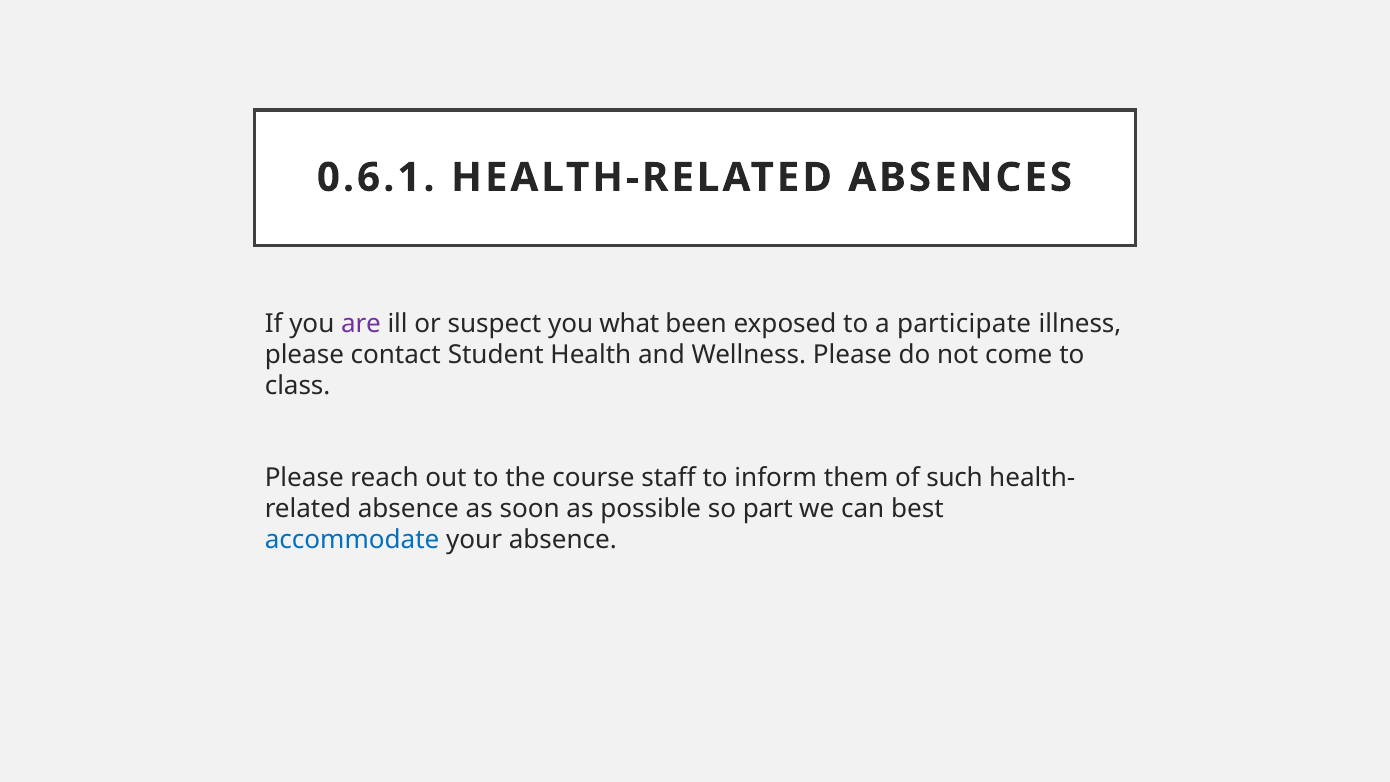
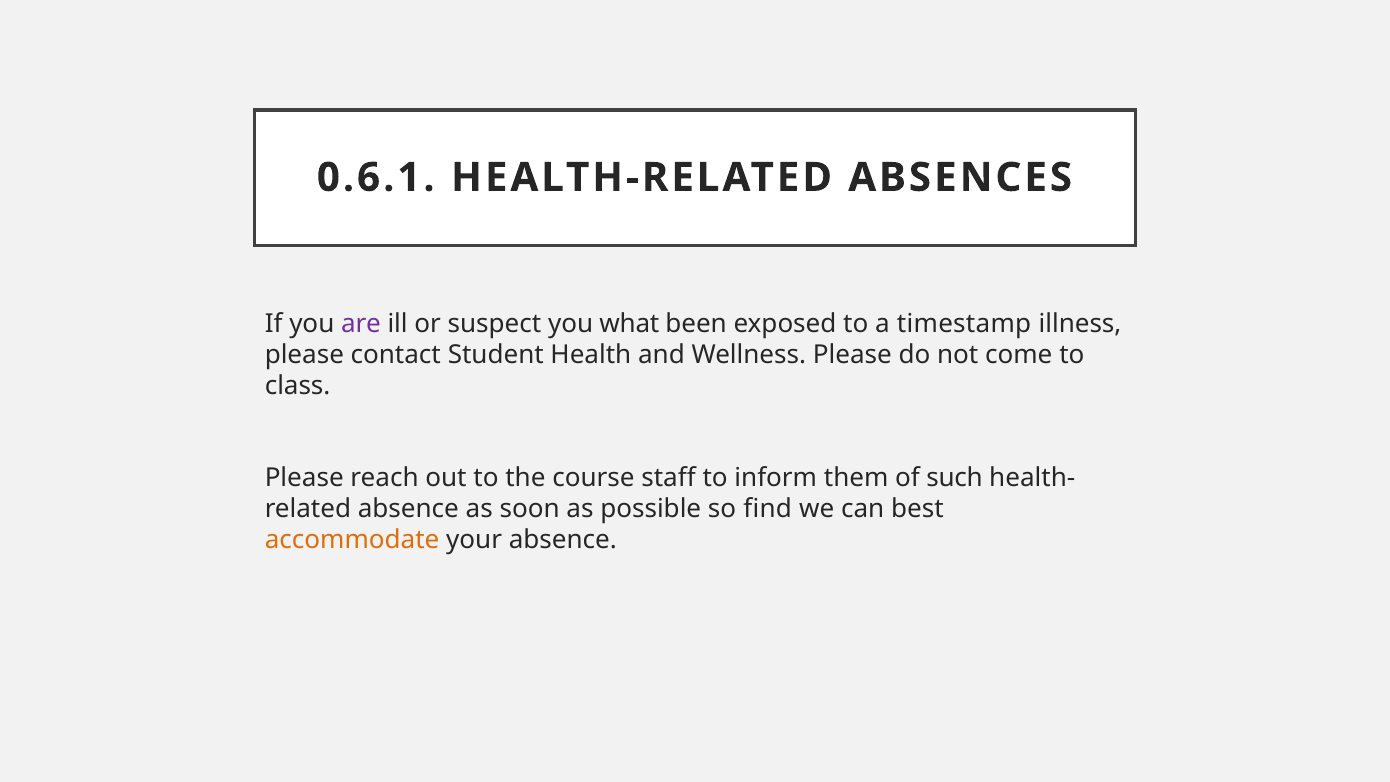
participate: participate -> timestamp (964, 323)
part: part -> find (768, 509)
accommodate colour: blue -> orange (352, 540)
